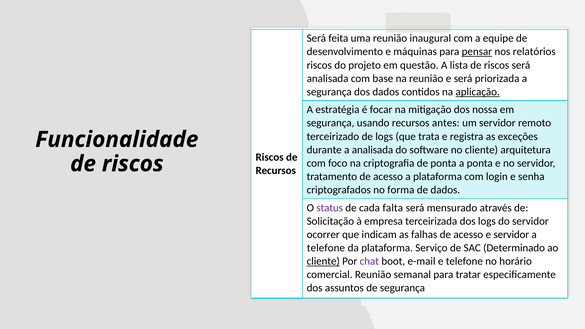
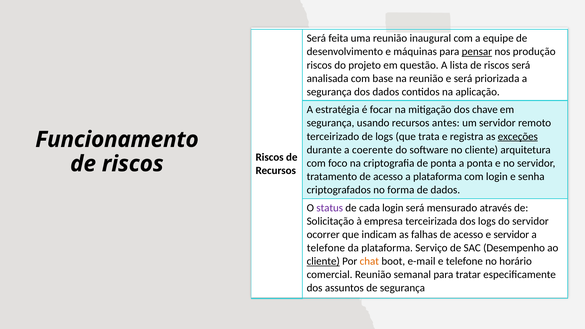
relatórios: relatórios -> produção (534, 52)
aplicação underline: present -> none (478, 92)
nossa: nossa -> chave (485, 110)
exceções underline: none -> present (518, 136)
Funcionalidade: Funcionalidade -> Funcionamento (117, 140)
a analisada: analisada -> coerente (372, 150)
cada falta: falta -> login (393, 208)
Determinado: Determinado -> Desempenho (514, 248)
chat colour: purple -> orange (369, 261)
